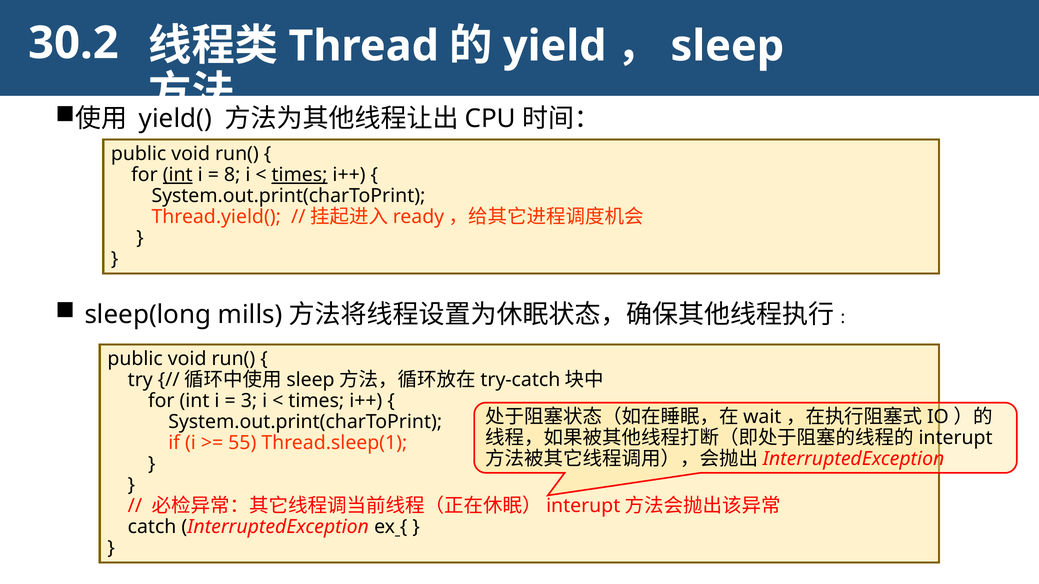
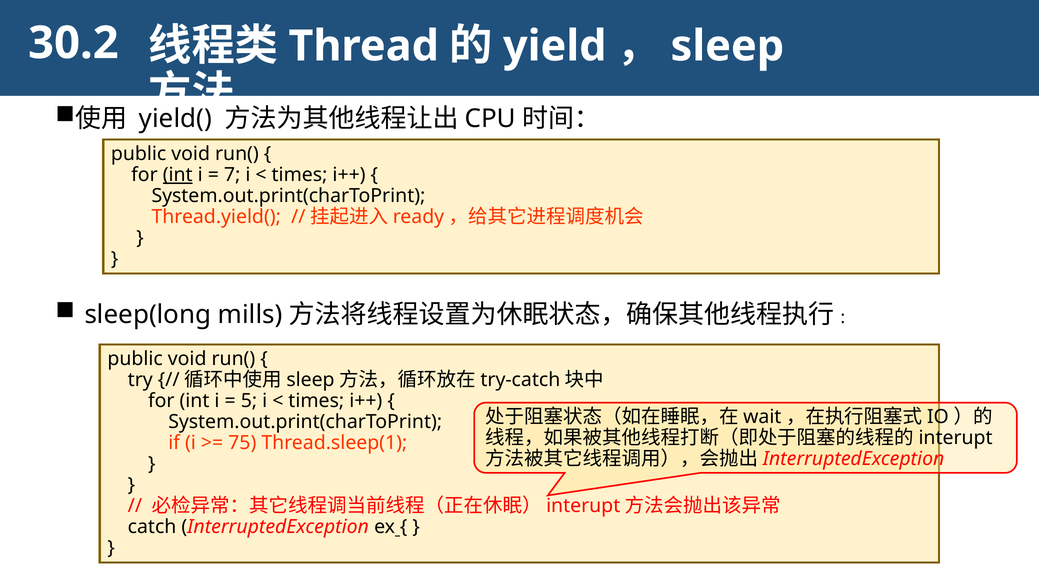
8: 8 -> 7 (232, 175)
times underline: present -> none (299, 175)
3: 3 -> 5 (249, 401)
55: 55 -> 75 (242, 443)
